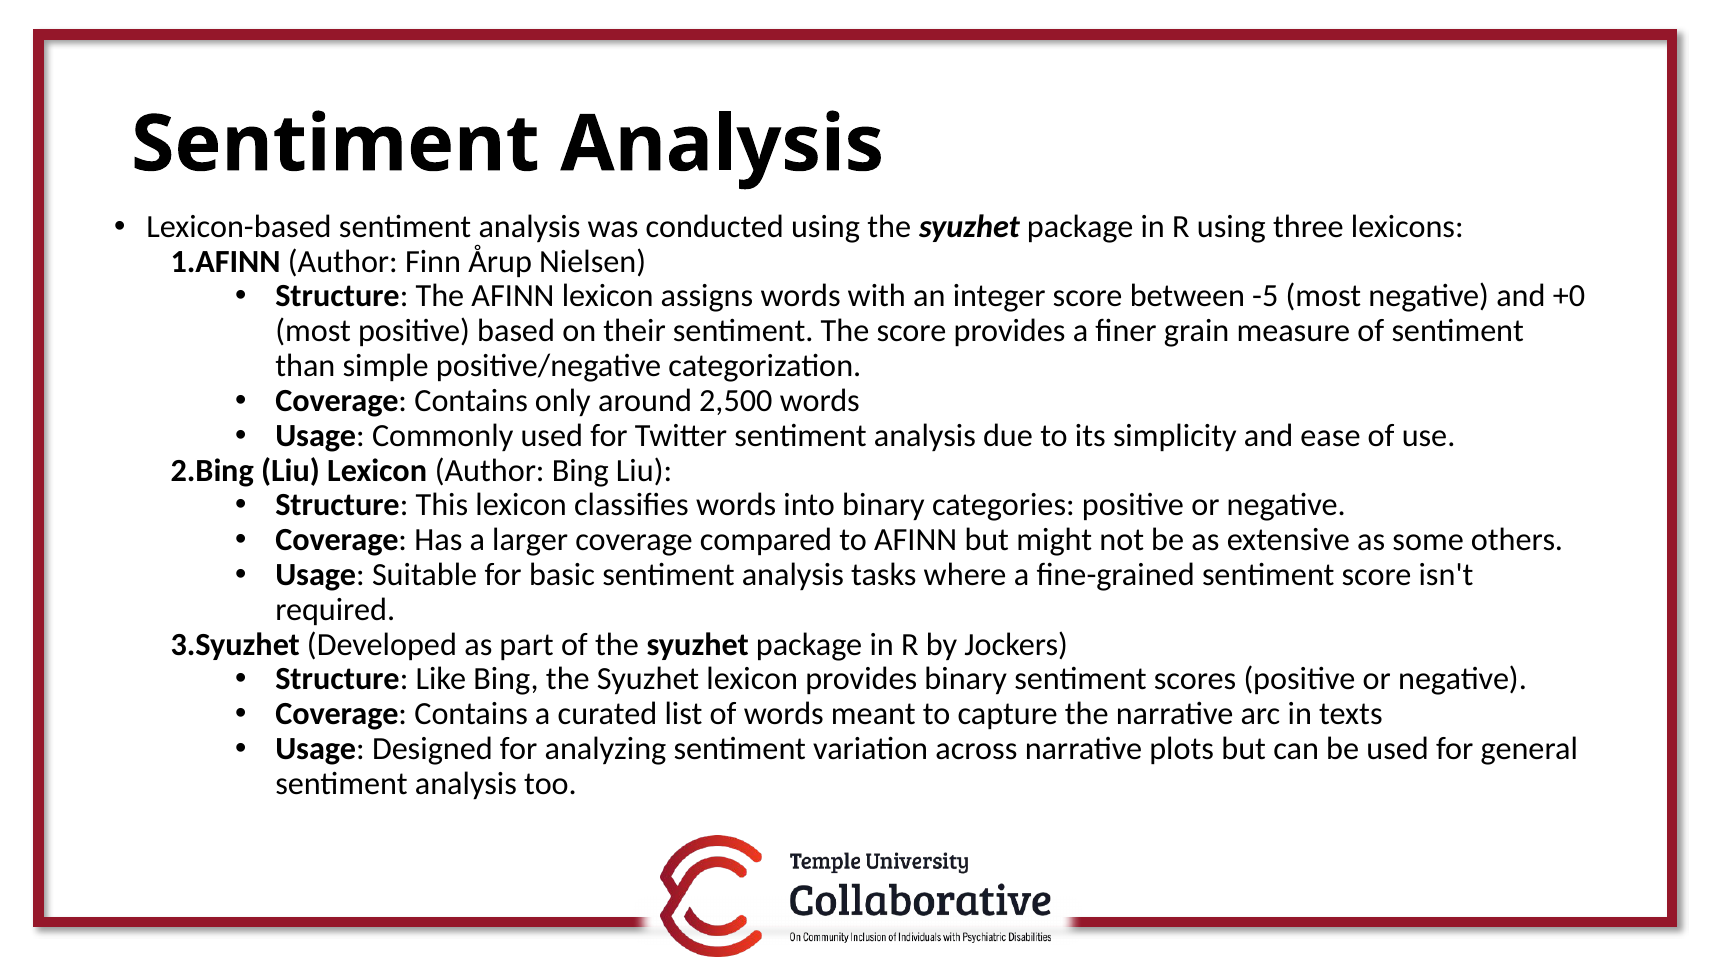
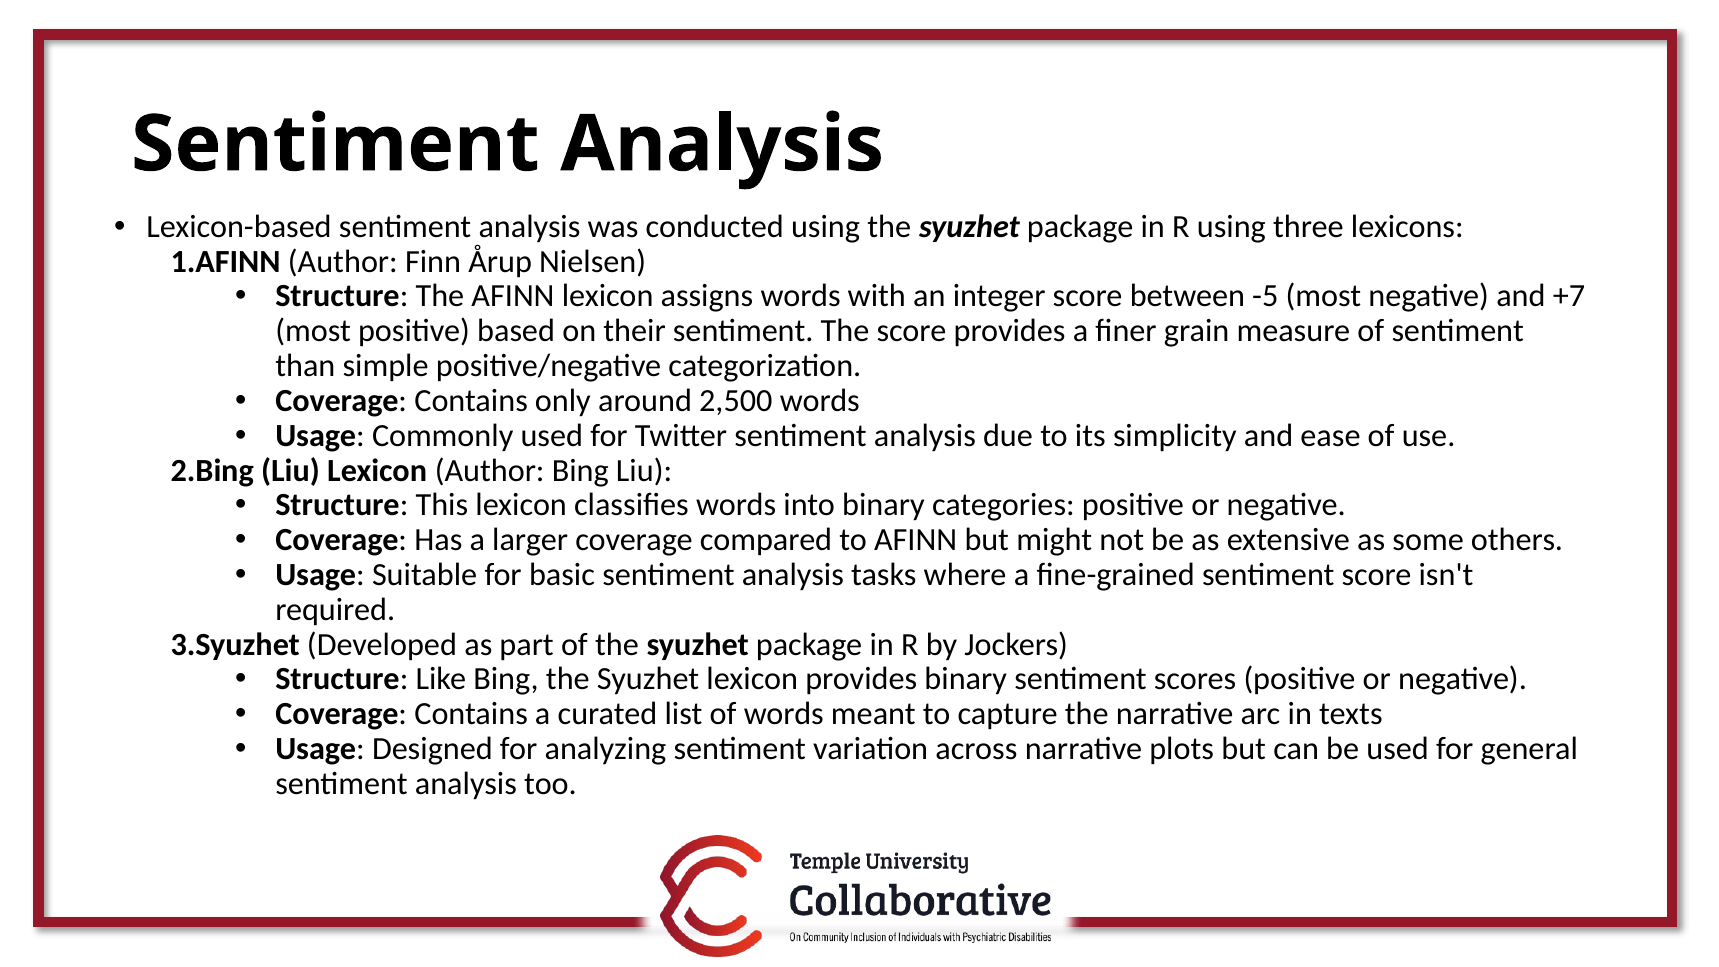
+0: +0 -> +7 (1569, 296)
